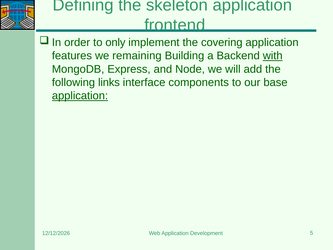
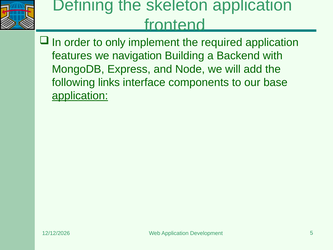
covering: covering -> required (222, 42)
remaining: remaining -> navigation (137, 56)
with underline: present -> none (273, 56)
